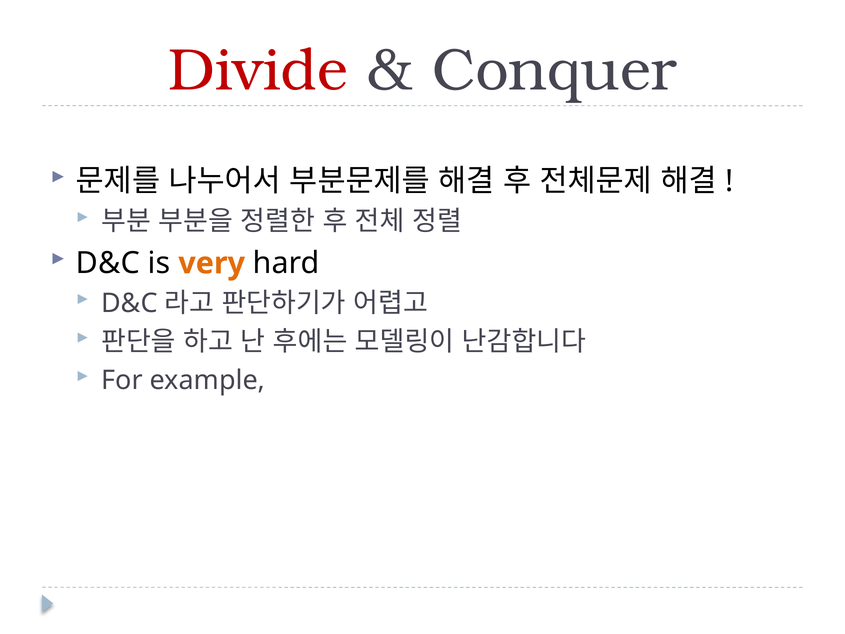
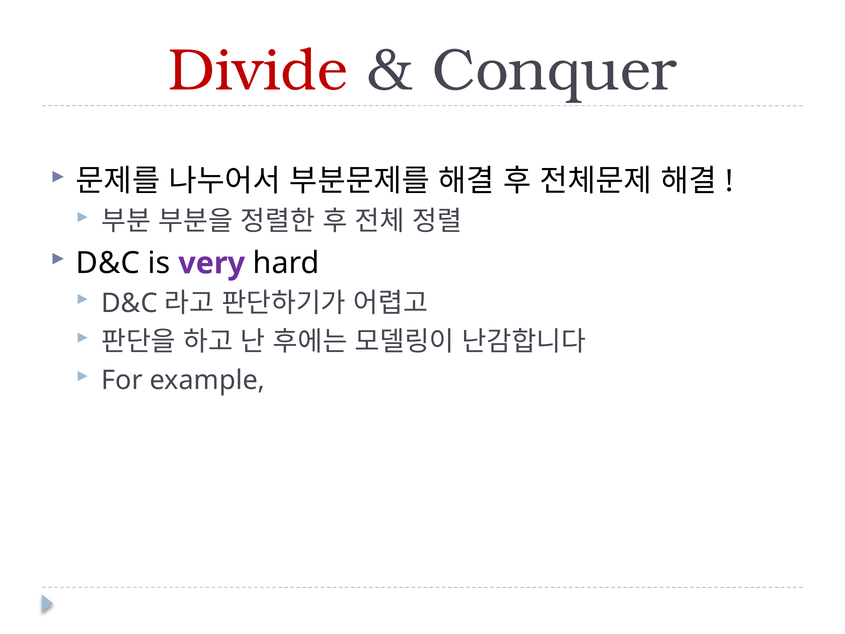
very colour: orange -> purple (212, 263)
